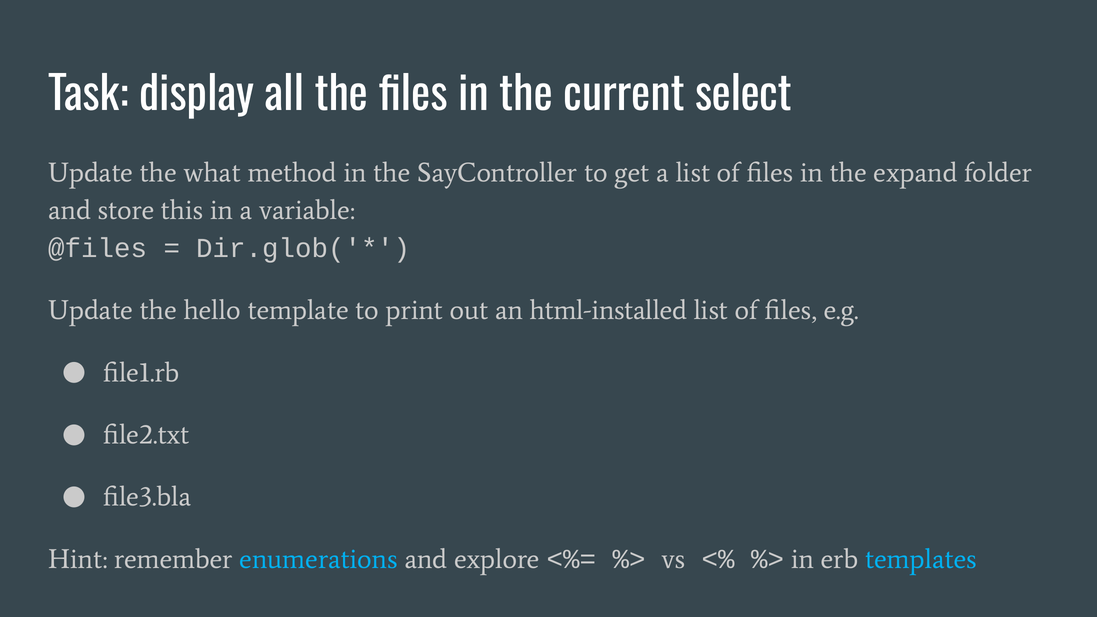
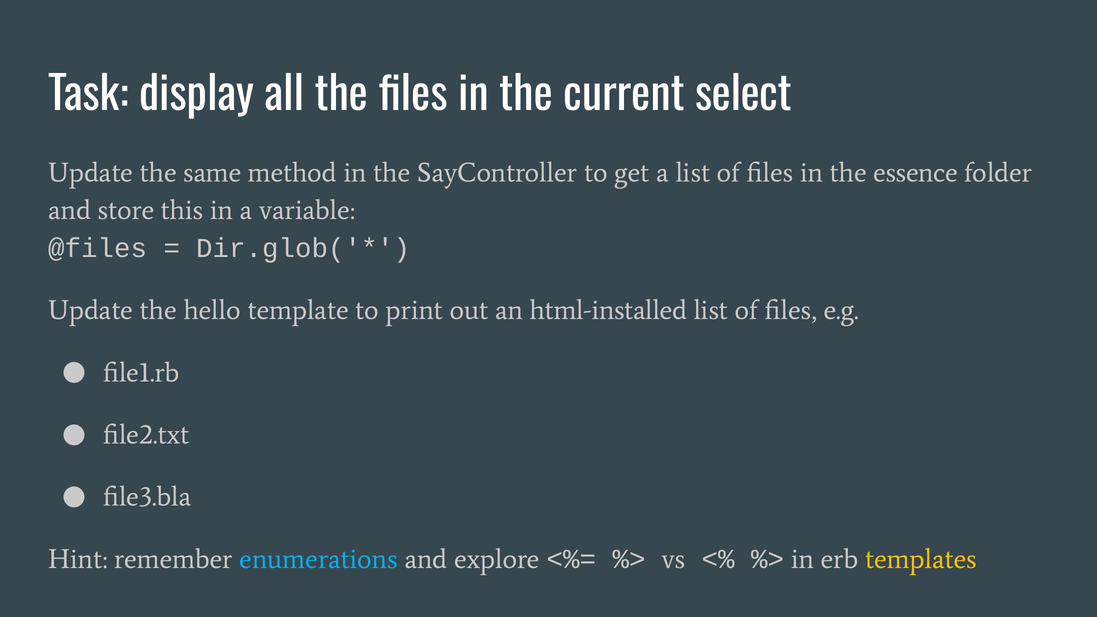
what: what -> same (212, 173)
expand: expand -> essence (916, 173)
templates colour: light blue -> yellow (921, 559)
